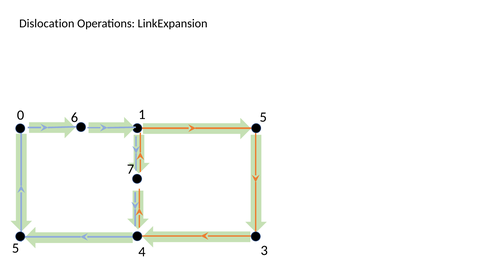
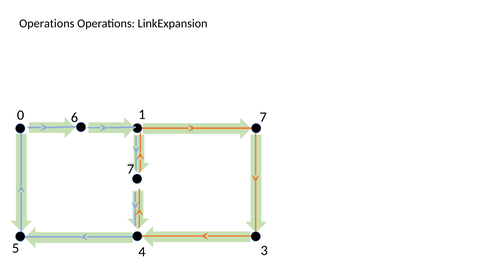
Dislocation: Dislocation -> Operations (47, 24)
1 5: 5 -> 7 (263, 117)
